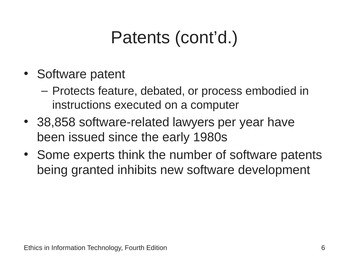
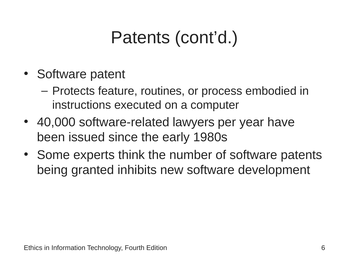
debated: debated -> routines (163, 91)
38,858: 38,858 -> 40,000 (56, 122)
